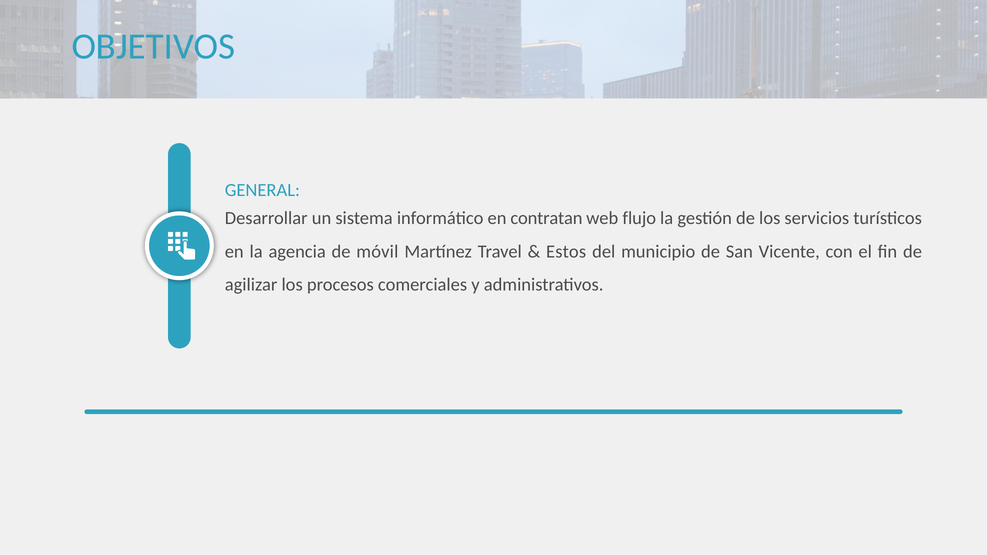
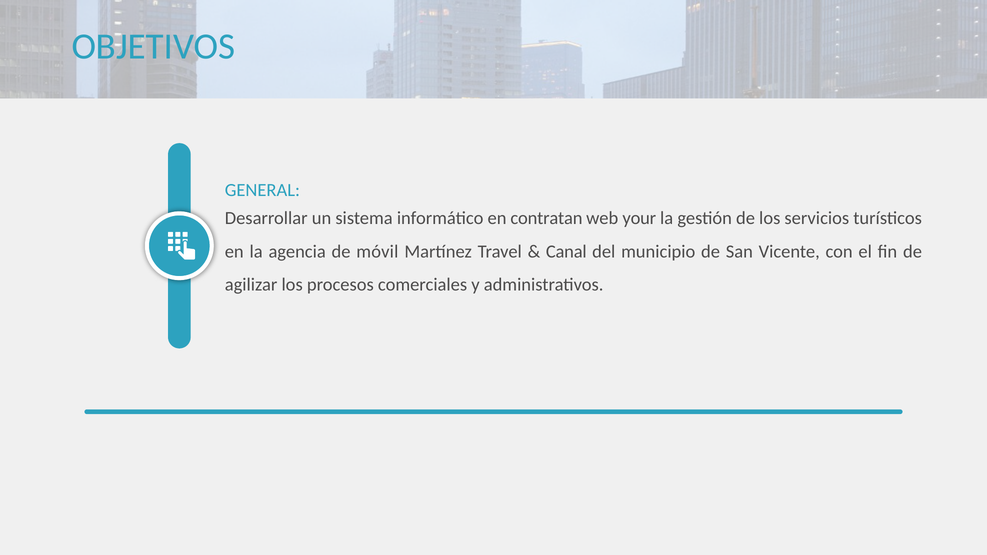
flujo: flujo -> your (639, 218)
Estos: Estos -> Canal (566, 252)
